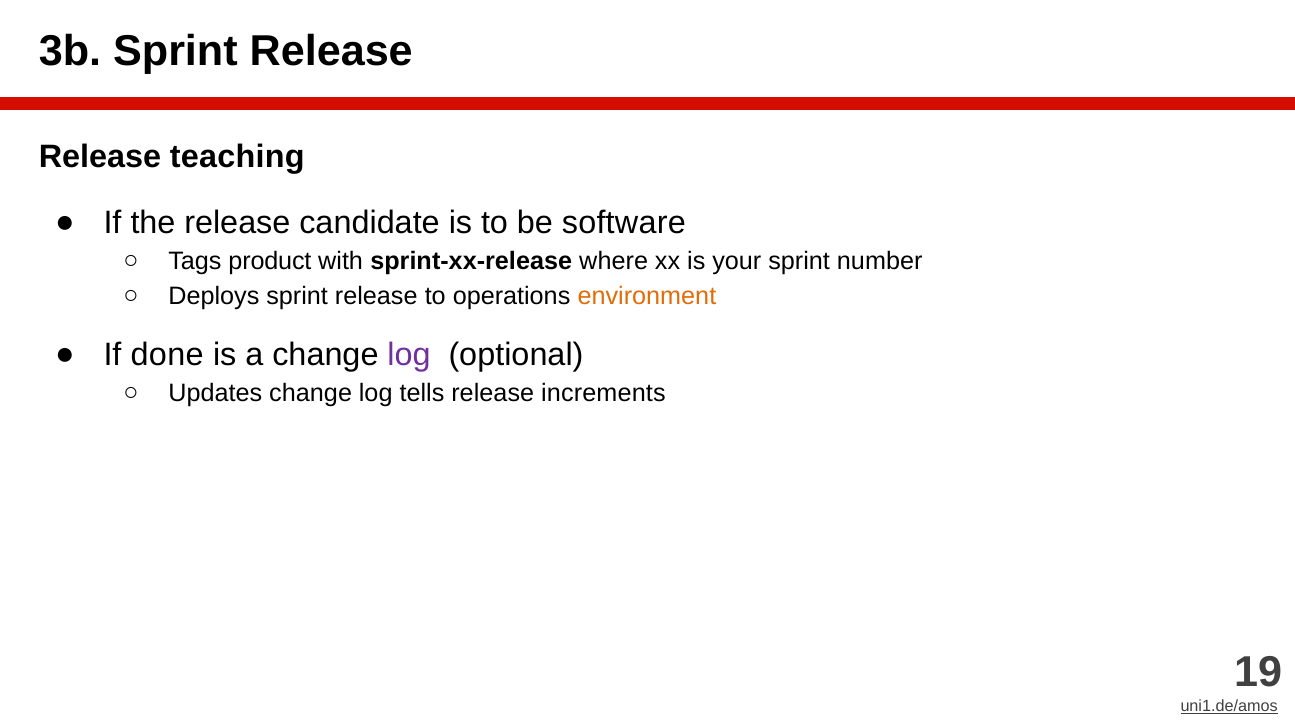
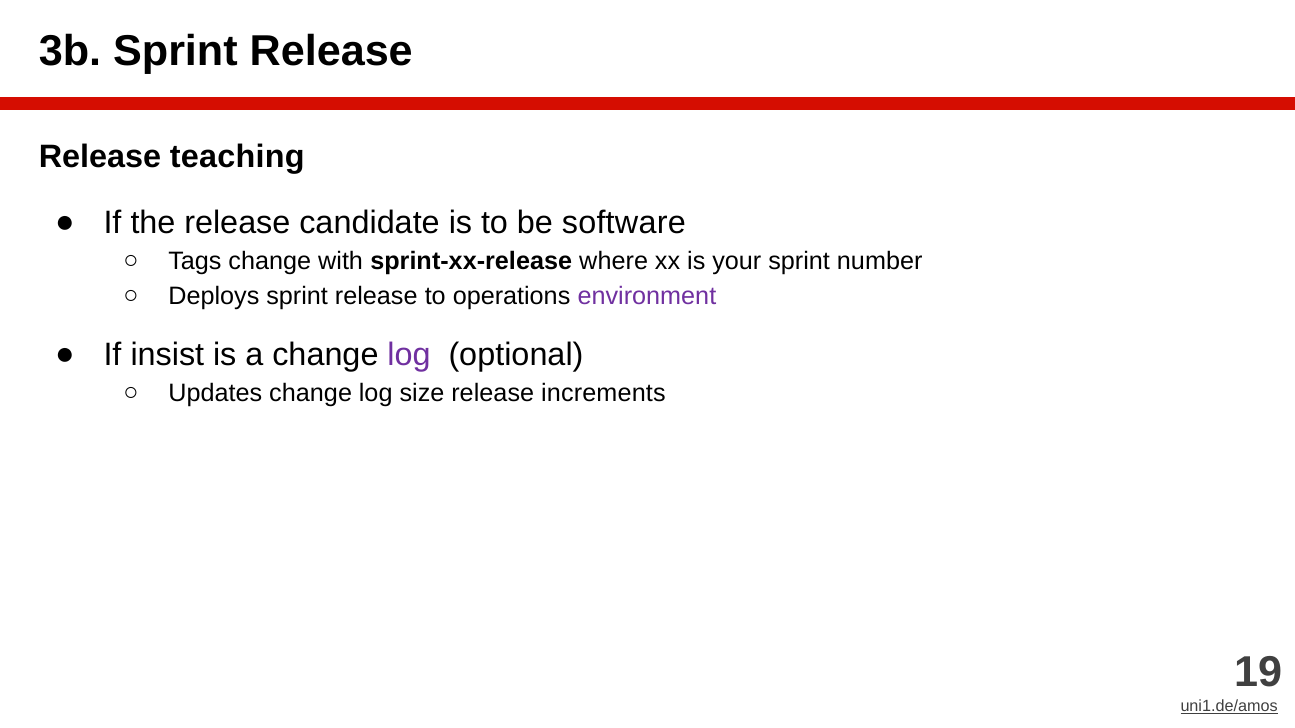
Tags product: product -> change (270, 262)
environment colour: orange -> purple (647, 296)
done: done -> insist (167, 355)
tells: tells -> size (422, 394)
